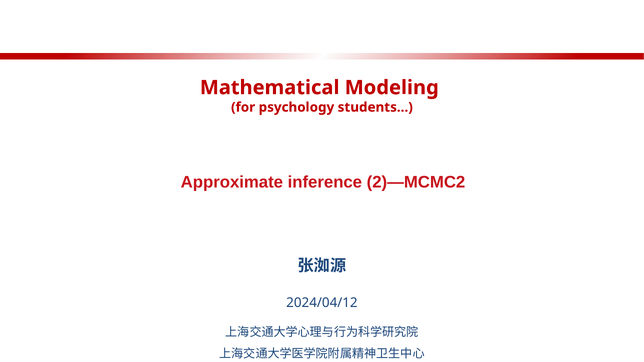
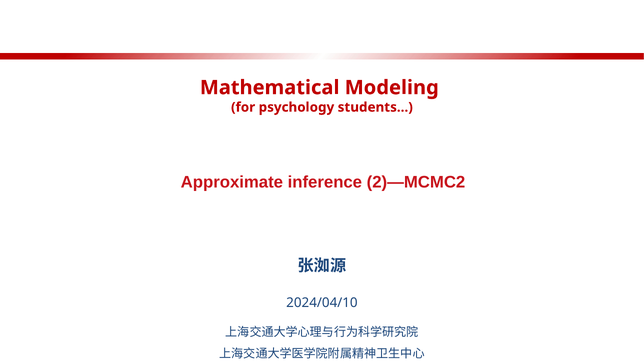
2024/04/12: 2024/04/12 -> 2024/04/10 (322, 303)
